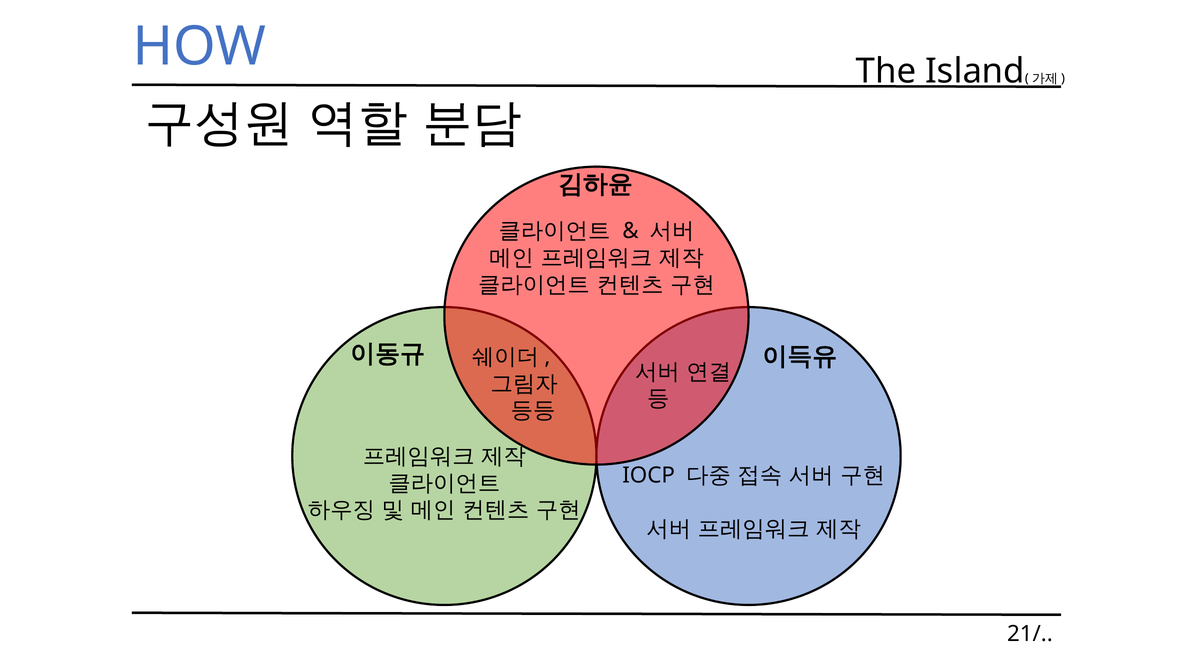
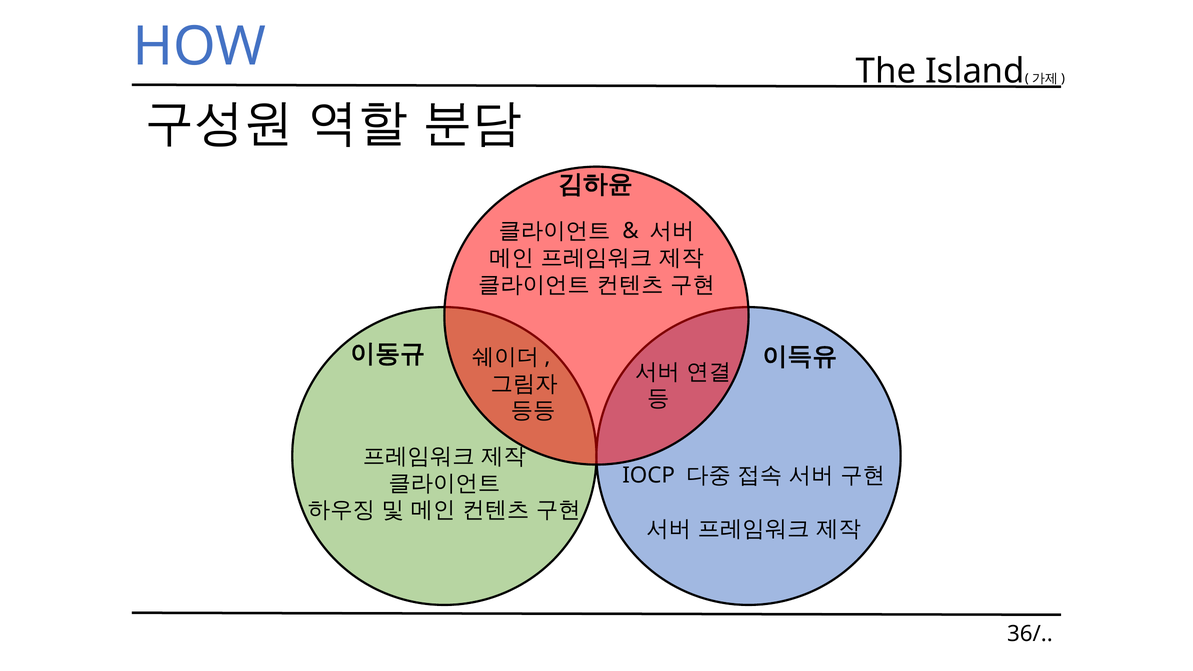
21/: 21/ -> 36/ (1030, 634)
